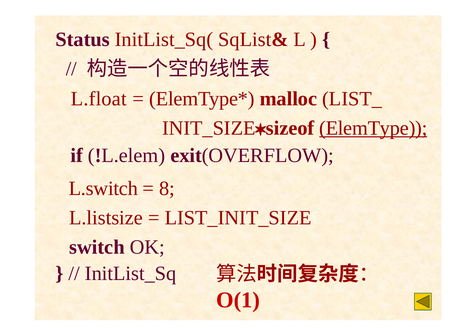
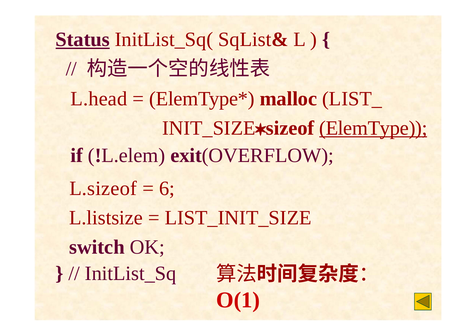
Status underline: none -> present (83, 40)
L.float: L.float -> L.head (99, 99)
L.switch: L.switch -> L.sizeof (103, 189)
8: 8 -> 6 (167, 189)
